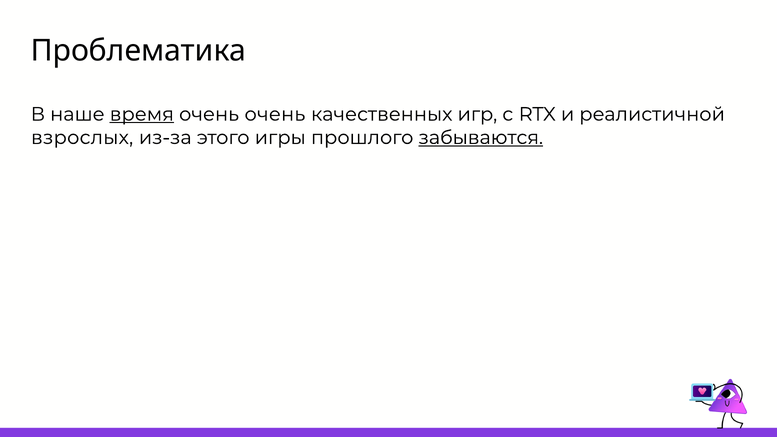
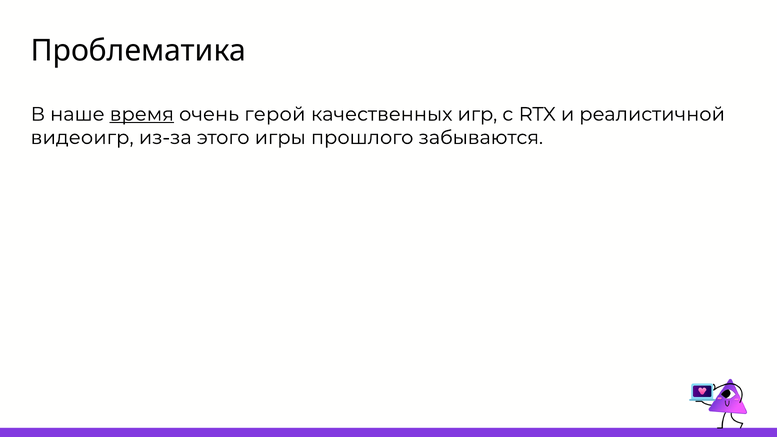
очень очень: очень -> герой (275, 114)
взрослых: взрослых -> видеоигр (82, 138)
забываются underline: present -> none (481, 138)
